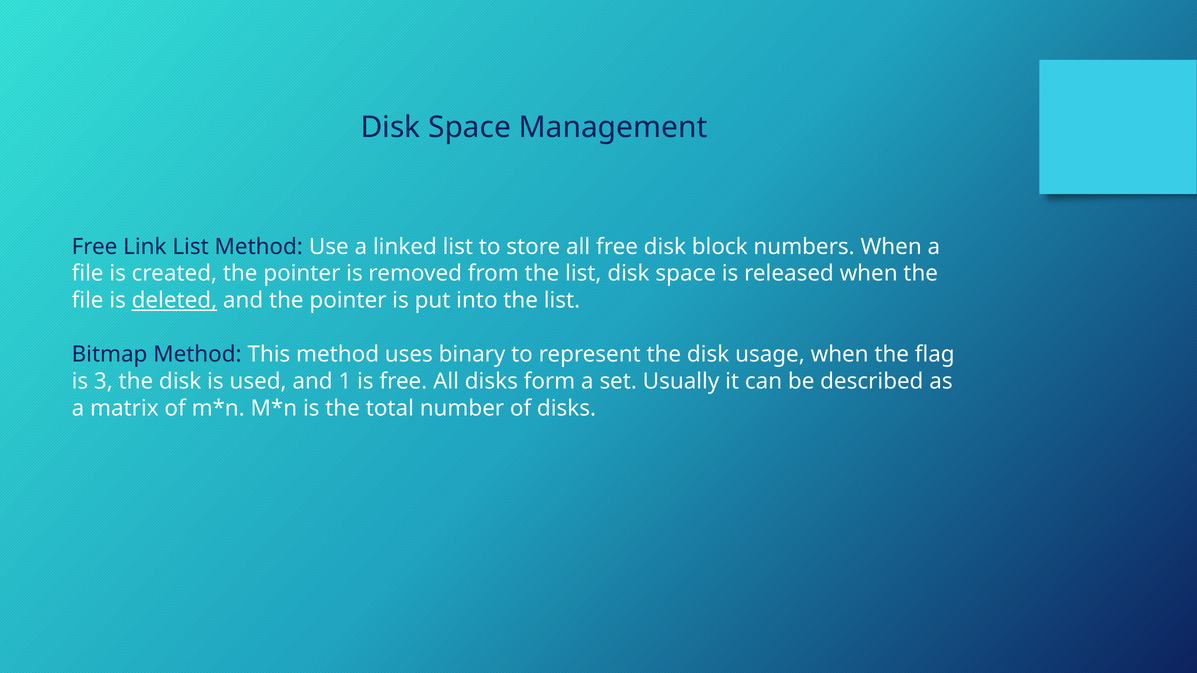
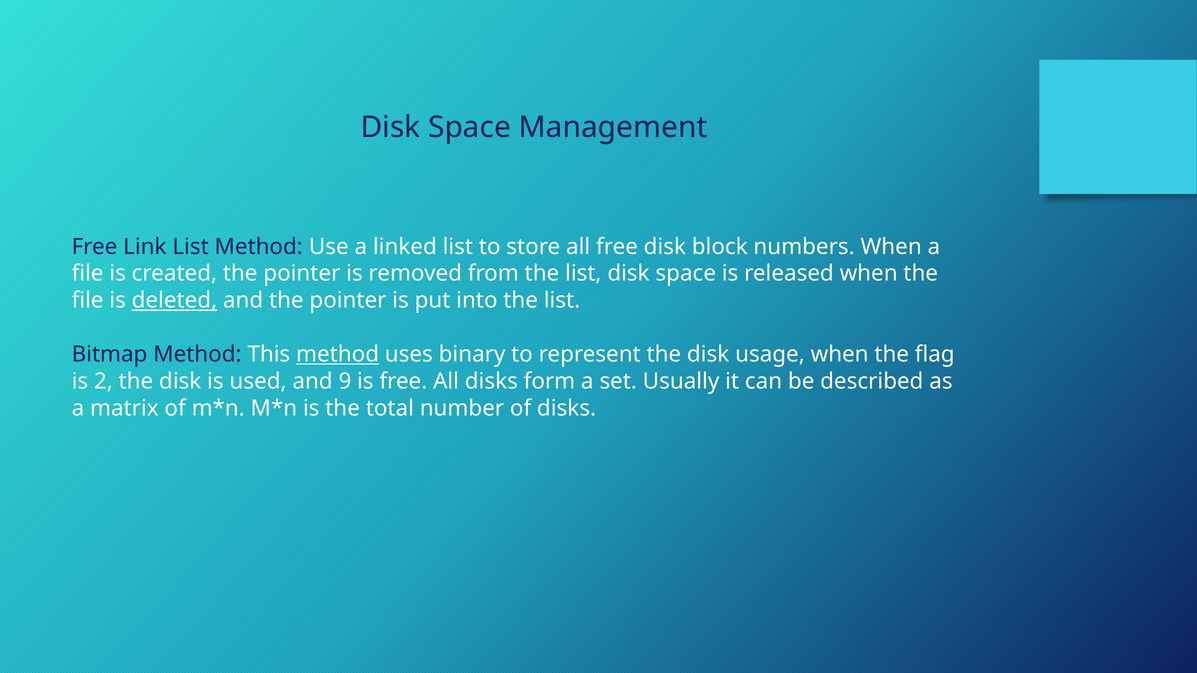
method underline: none -> present (338, 355)
3: 3 -> 2 (103, 381)
1: 1 -> 9 (345, 381)
